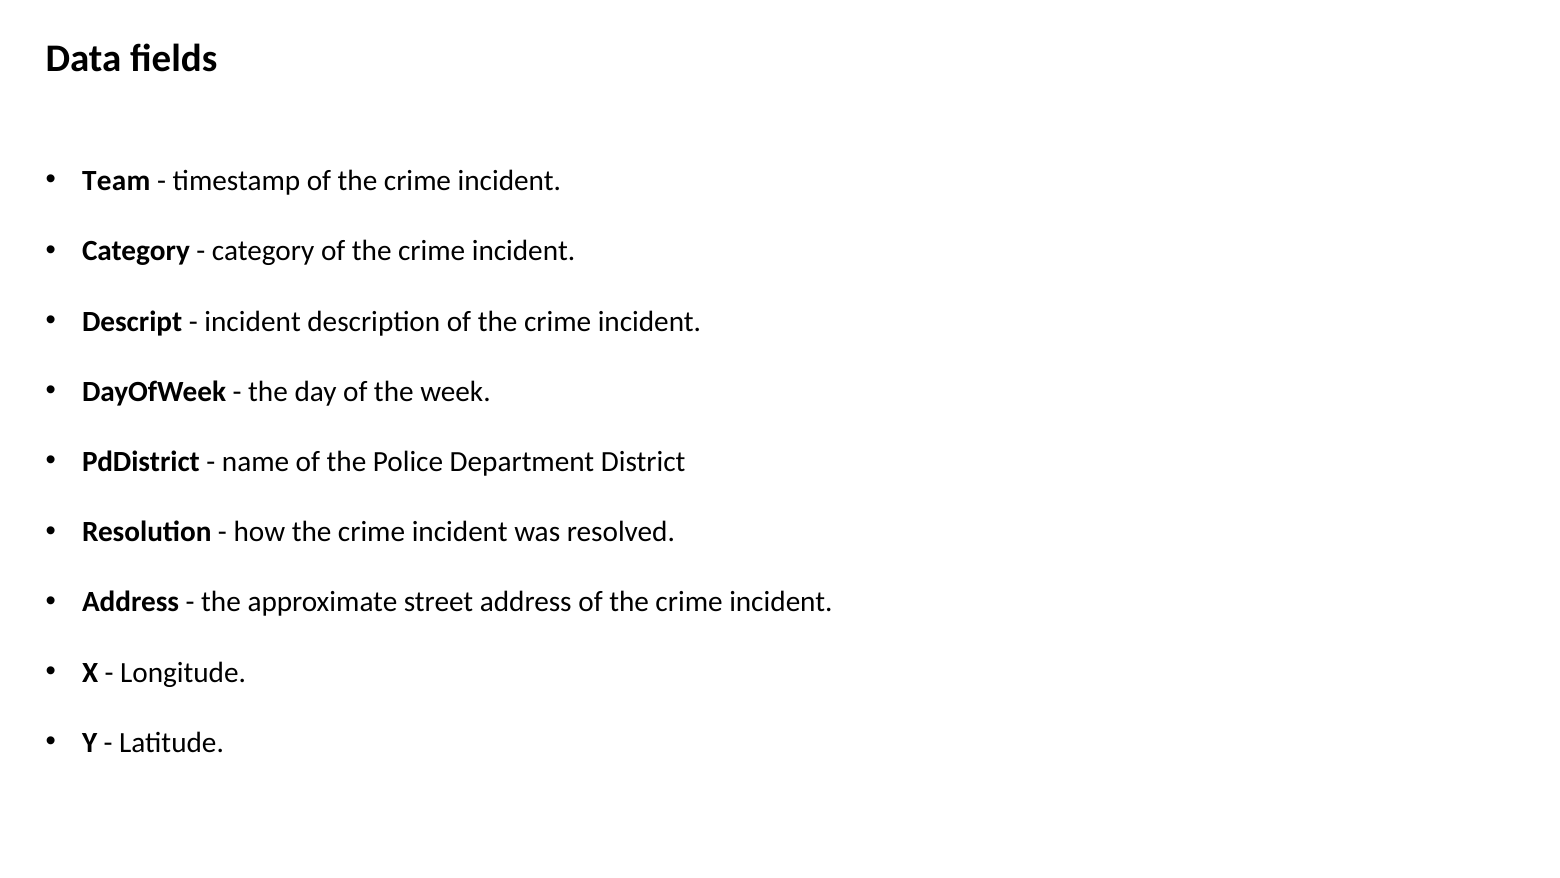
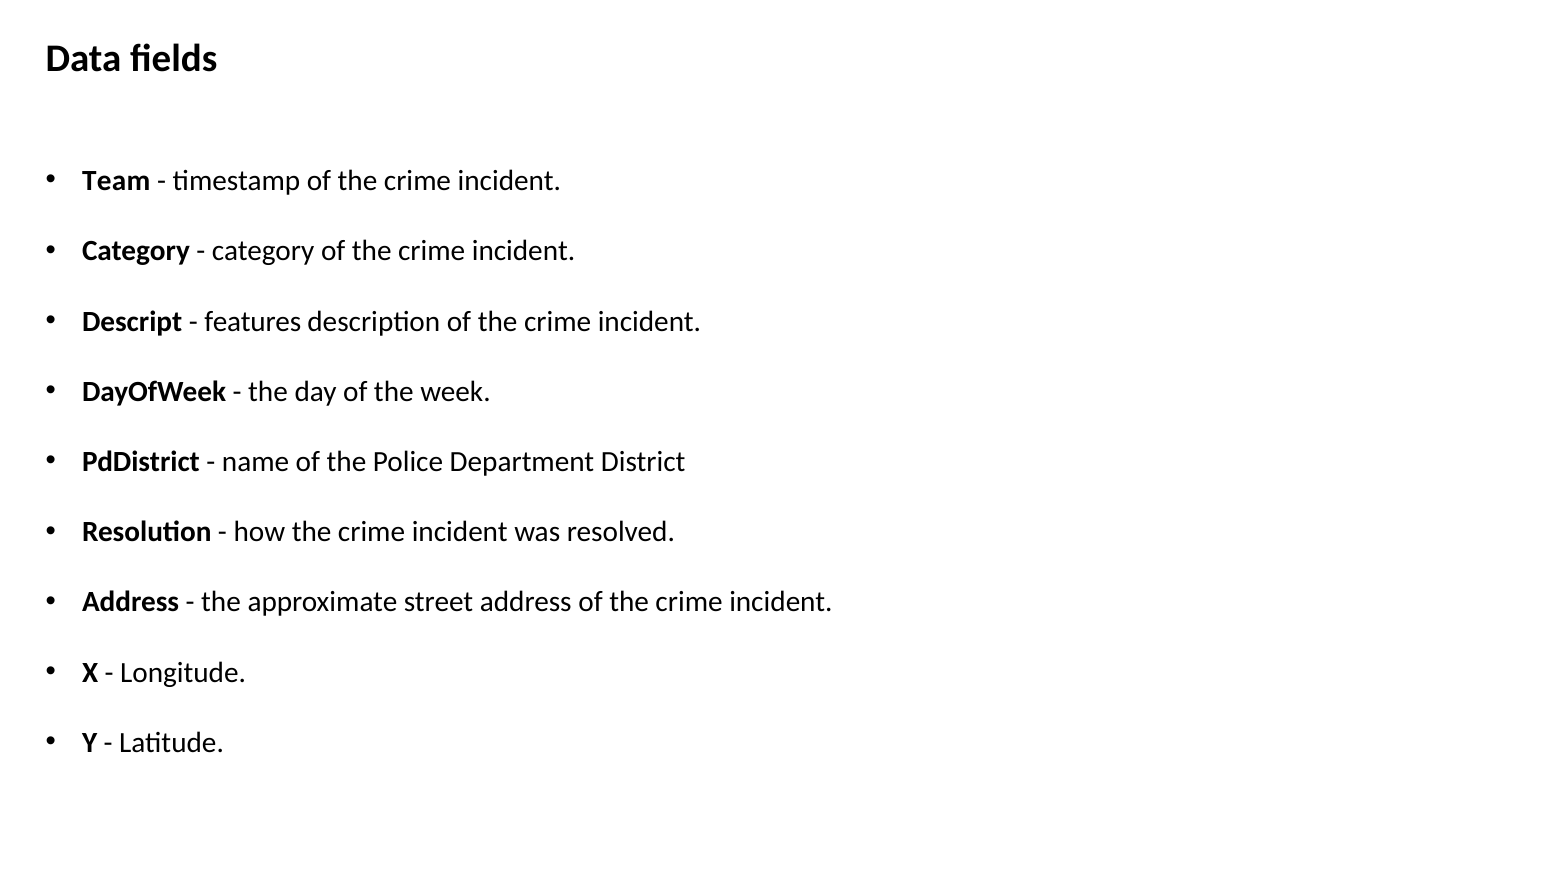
incident: incident -> features (253, 321)
